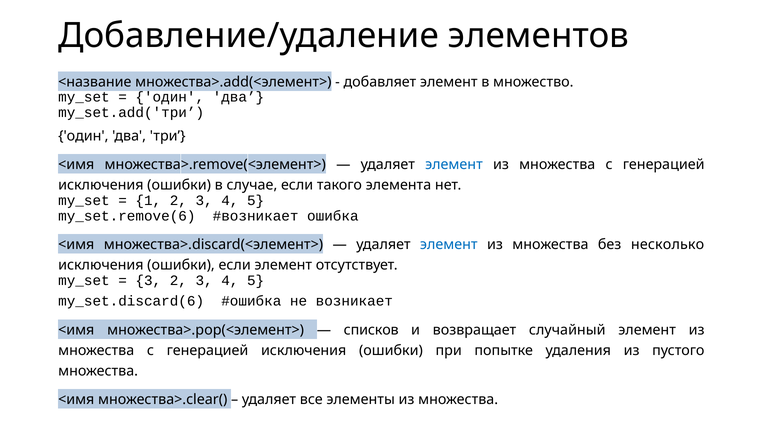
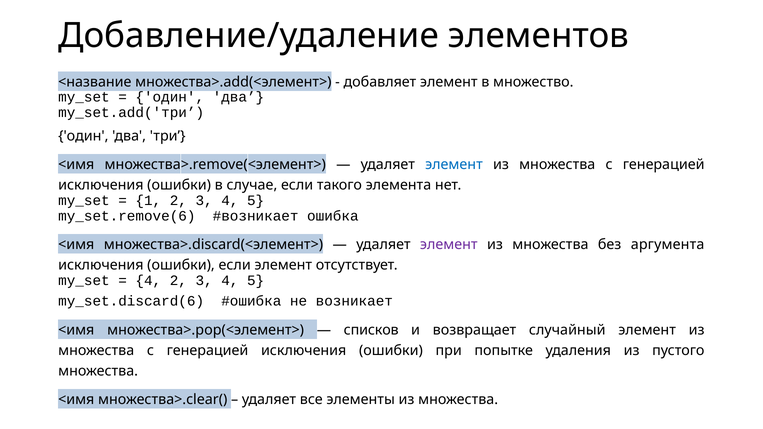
элемент colour: blue -> purple (449, 245)
несколько: несколько -> аргумента (668, 245)
3: 3 -> 4 (148, 281)
